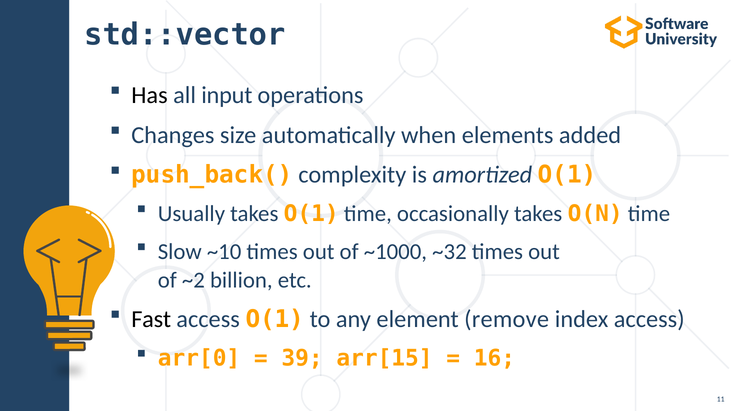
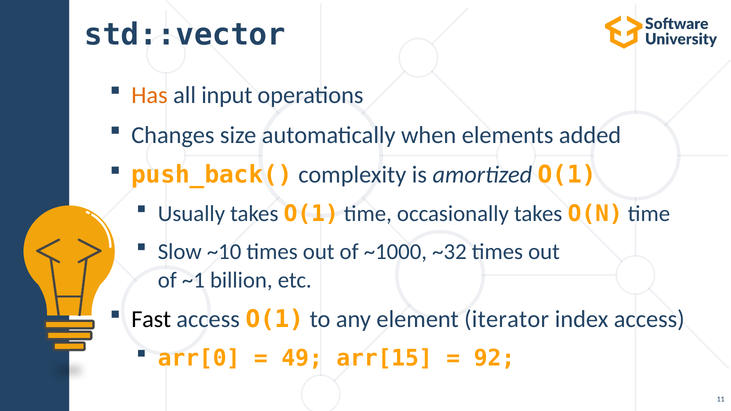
Has colour: black -> orange (149, 95)
~2: ~2 -> ~1 (193, 280)
remove: remove -> iterator (507, 319)
39: 39 -> 49 (302, 358)
16: 16 -> 92 (494, 358)
